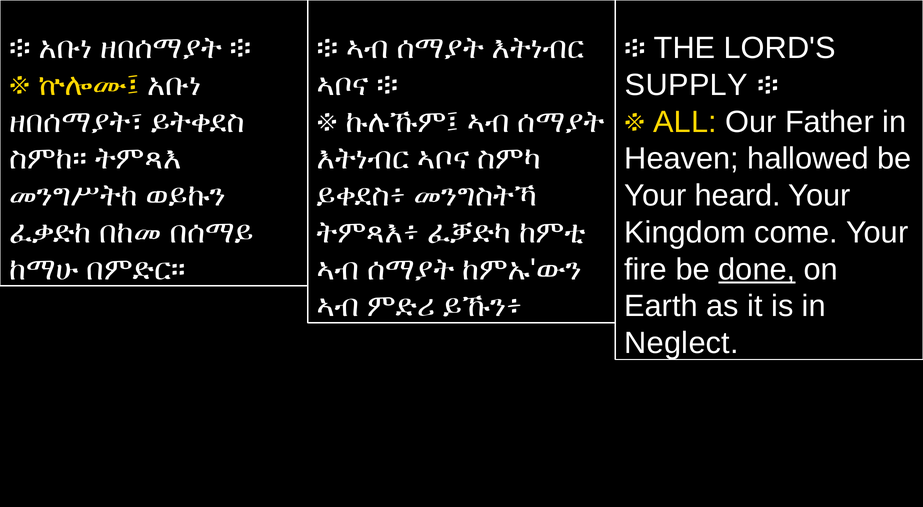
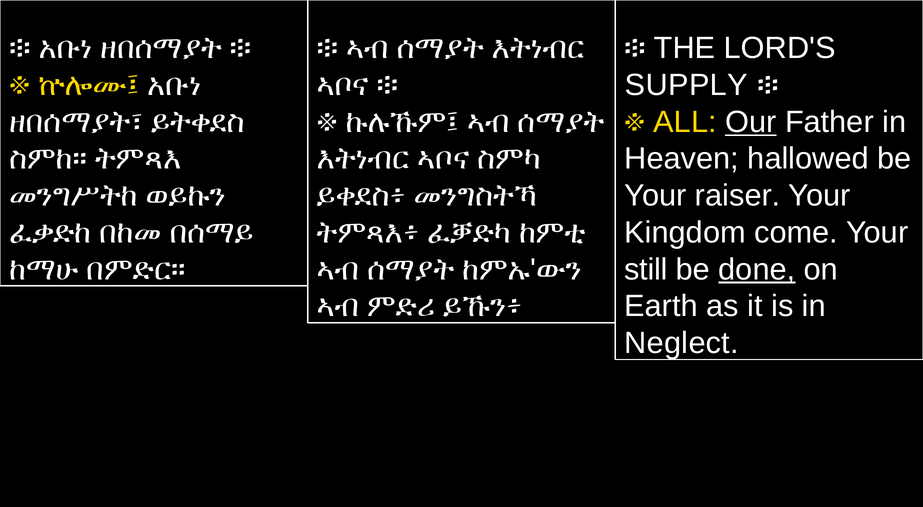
Our underline: none -> present (751, 122)
heard: heard -> raiser (738, 196)
fire: fire -> still (646, 270)
